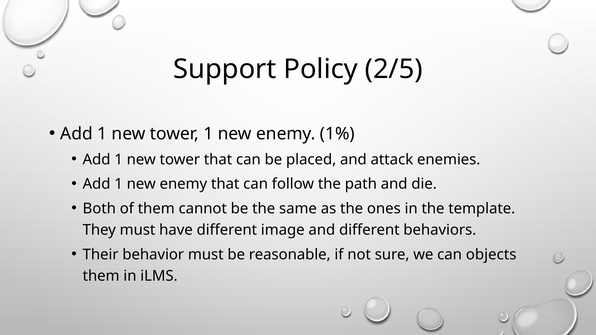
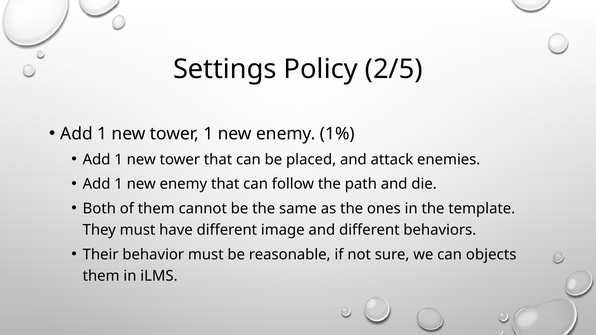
Support: Support -> Settings (225, 69)
